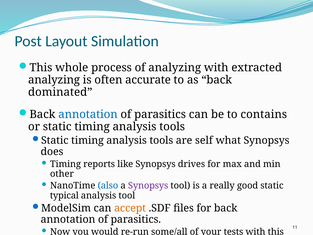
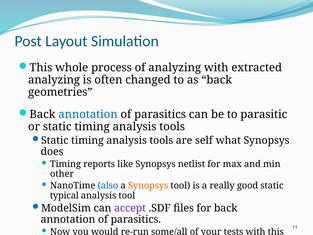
accurate: accurate -> changed (148, 80)
dominated: dominated -> geometries (60, 92)
contains: contains -> parasitic (264, 114)
drives: drives -> netlist (191, 164)
Synopsys colour: purple -> orange (148, 185)
accept colour: orange -> purple (130, 208)
